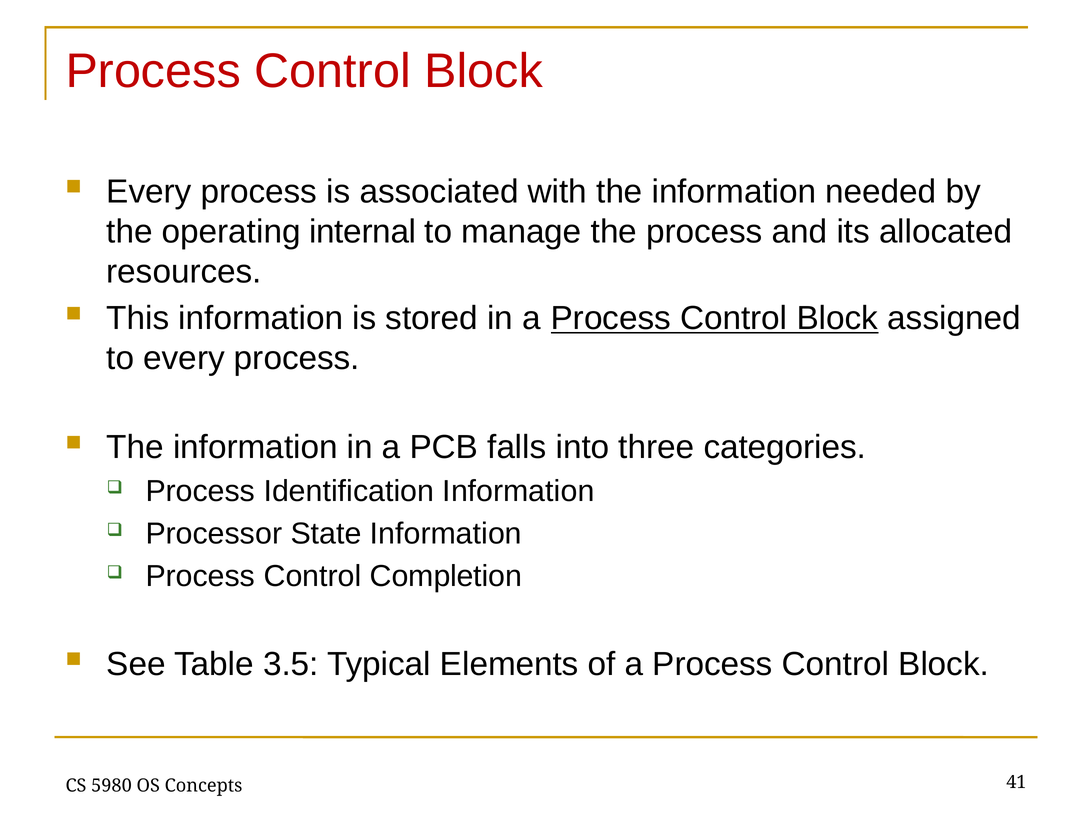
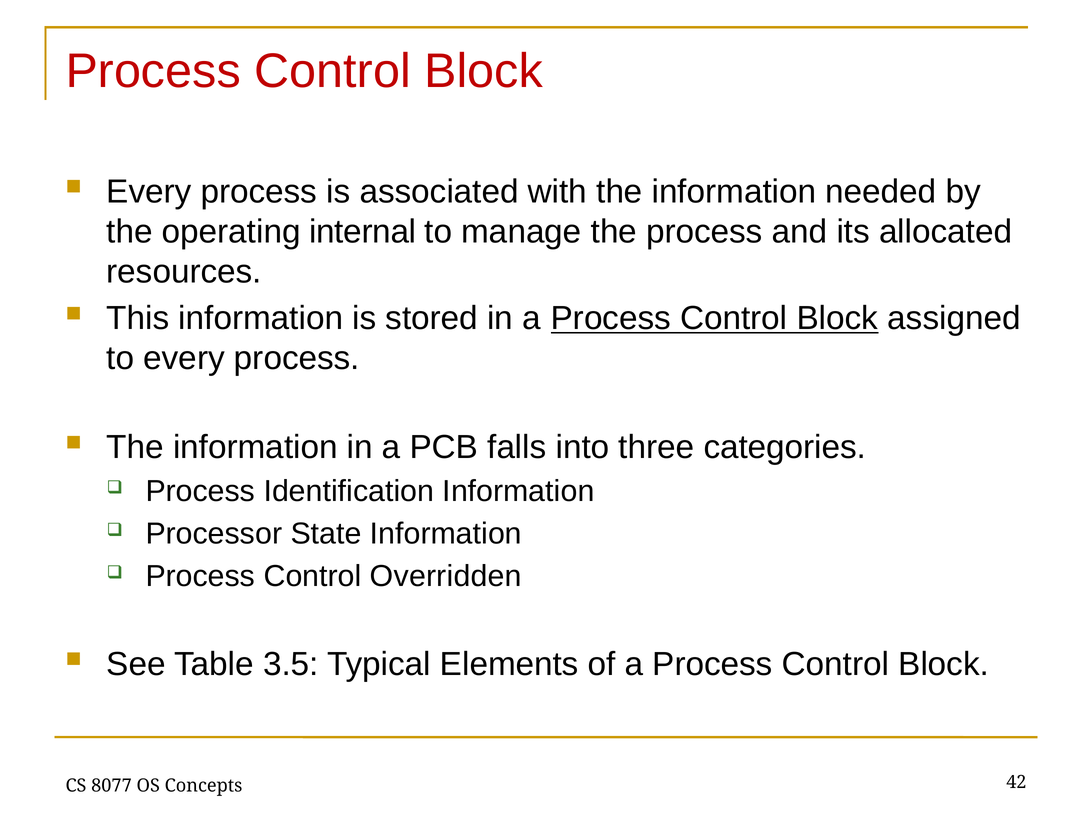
Completion: Completion -> Overridden (446, 576)
5980: 5980 -> 8077 (111, 786)
41: 41 -> 42 (1016, 782)
